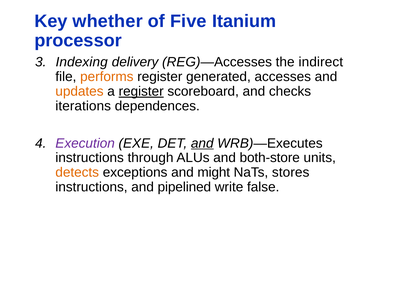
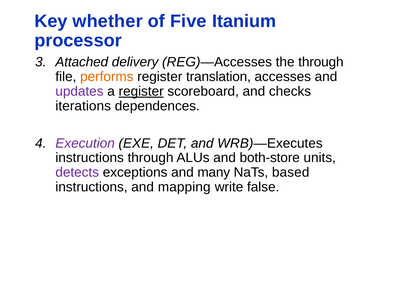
Indexing: Indexing -> Attached (82, 62)
the indirect: indirect -> through (321, 62)
generated: generated -> translation (218, 77)
updates colour: orange -> purple (79, 92)
and underline: present -> none (202, 143)
detects colour: orange -> purple (77, 173)
might: might -> many (214, 173)
stores: stores -> based (291, 173)
pipelined: pipelined -> mapping (184, 187)
